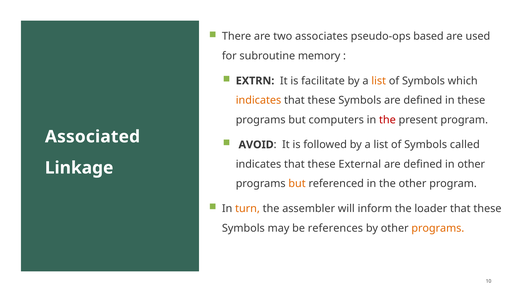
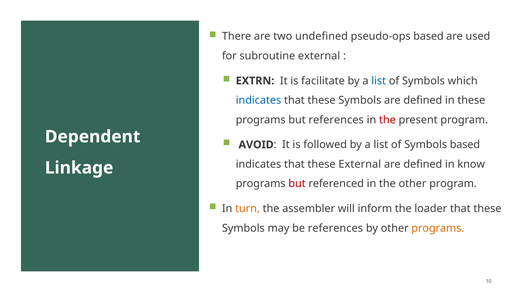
associates: associates -> undefined (321, 36)
subroutine memory: memory -> external (319, 56)
list colour: orange -> blue (379, 81)
indicates colour: orange -> blue (259, 100)
but computers: computers -> references (336, 120)
Associated: Associated -> Dependent (93, 137)
Symbols called: called -> based (465, 145)
in other: other -> know (471, 164)
but colour: orange -> red (297, 184)
